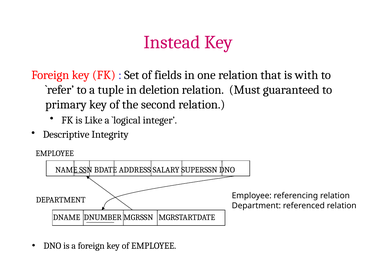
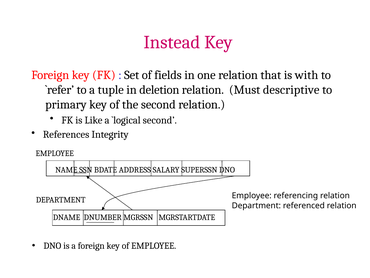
guaranteed: guaranteed -> descriptive (291, 90)
integer: integer -> second (160, 120)
Descriptive: Descriptive -> References (66, 134)
